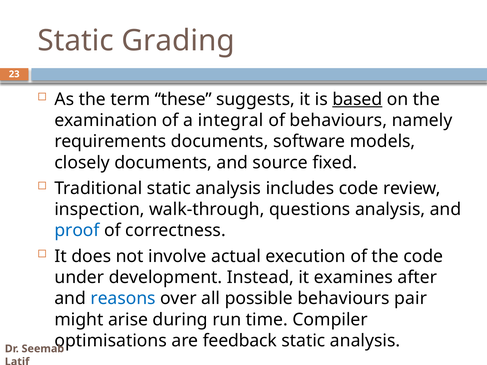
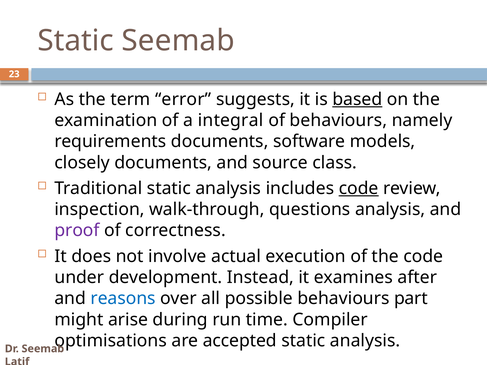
Static Grading: Grading -> Seemab (178, 41)
these: these -> error (183, 99)
fixed: fixed -> class (335, 163)
code underline: none -> present (359, 188)
proof colour: blue -> purple (77, 231)
pair: pair -> part (411, 299)
feedback: feedback -> accepted (240, 341)
